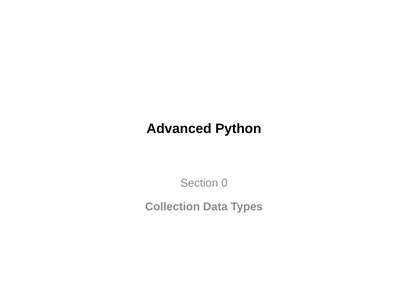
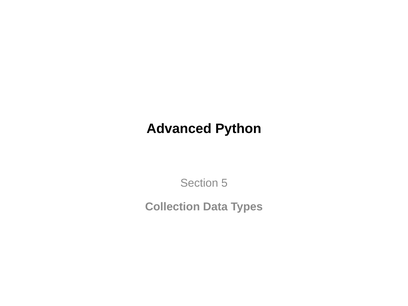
0: 0 -> 5 (224, 183)
